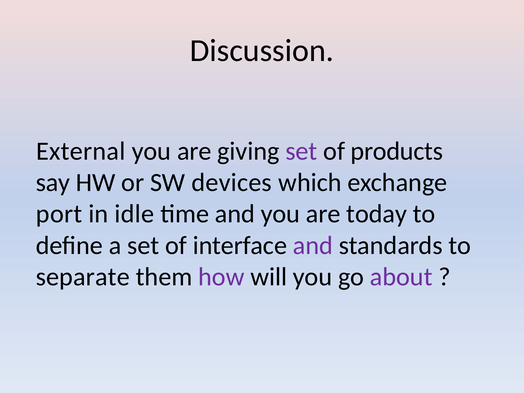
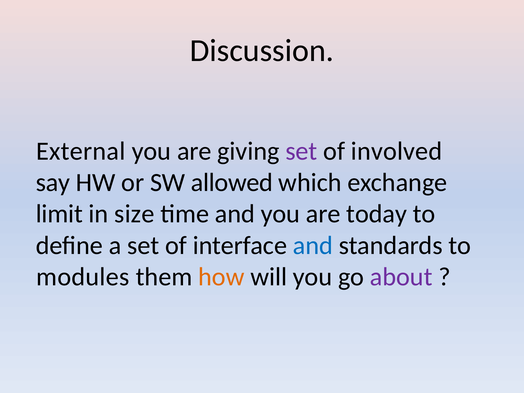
products: products -> involved (397, 151)
devices: devices -> allowed (232, 183)
port: port -> limit (59, 214)
idle: idle -> size (134, 214)
and colour: purple -> blue (313, 245)
separate: separate -> modules (83, 277)
how colour: purple -> orange (221, 277)
